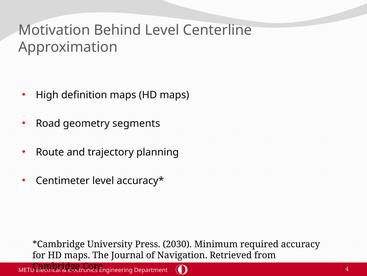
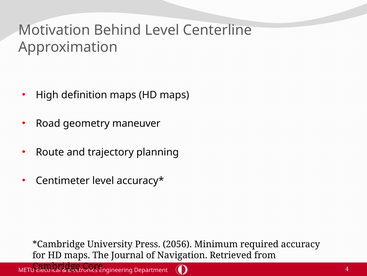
segments: segments -> maneuver (136, 123)
2030: 2030 -> 2056 (177, 244)
